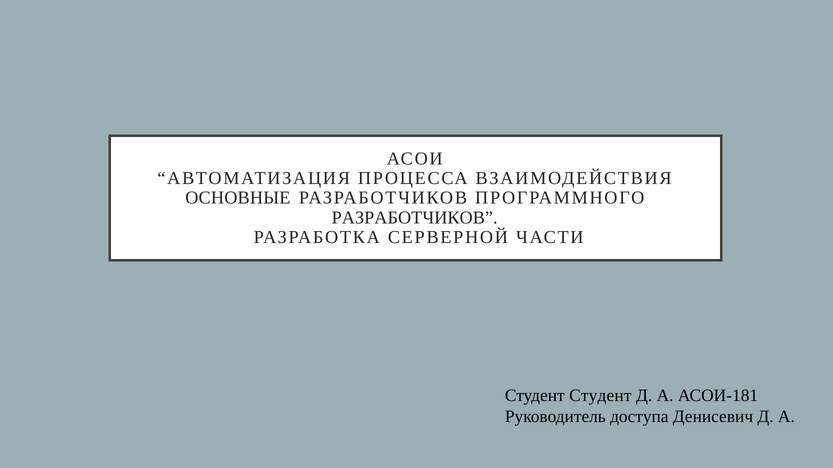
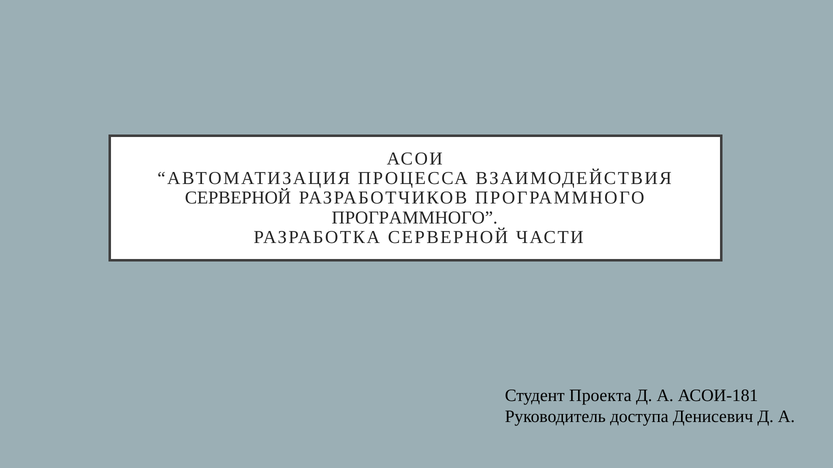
ОСНОВНЫЕ: ОСНОВНЫЕ -> СЕРВЕРНОЙ (238, 198)
РАЗРАБОТЧИКОВ: РАЗРАБОТЧИКОВ -> ПРОГРАММНОГО (415, 218)
Студент Студент: Студент -> Проекта (600, 396)
